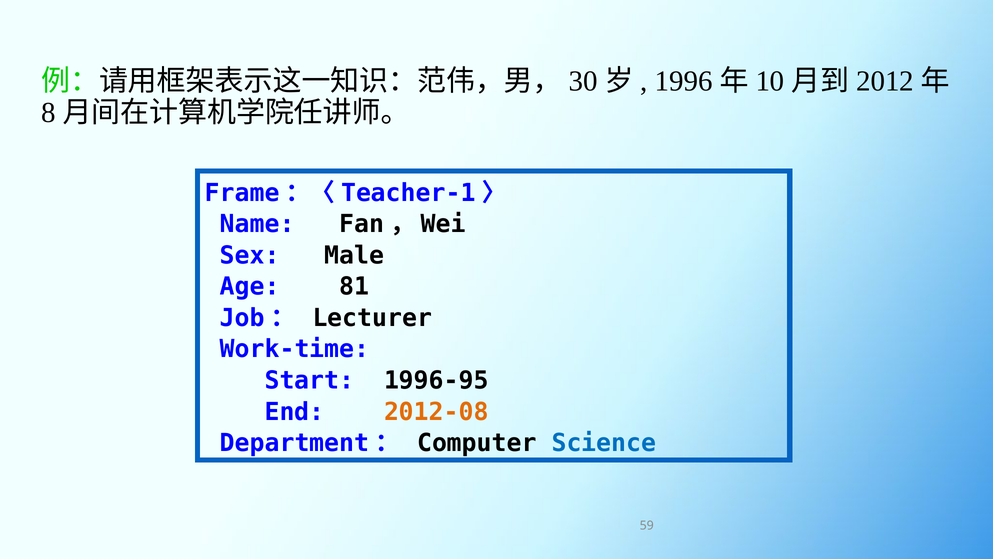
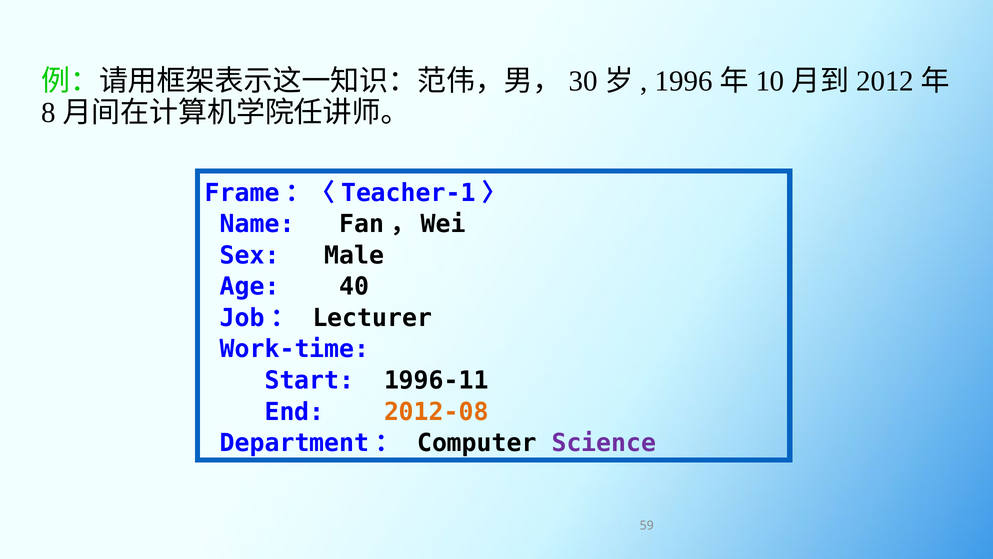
81: 81 -> 40 (354, 286)
1996-95: 1996-95 -> 1996-11 (436, 380)
Science colour: blue -> purple (604, 443)
